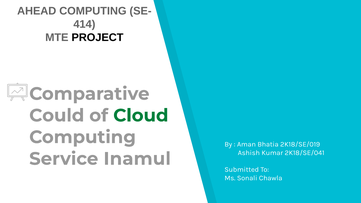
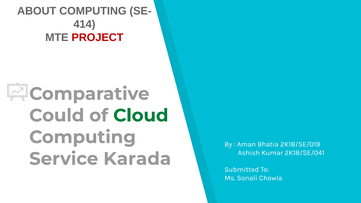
AHEAD: AHEAD -> ABOUT (37, 11)
PROJECT colour: black -> red (97, 37)
Inamul: Inamul -> Karada (137, 159)
